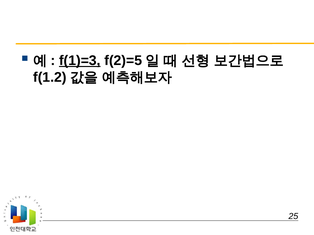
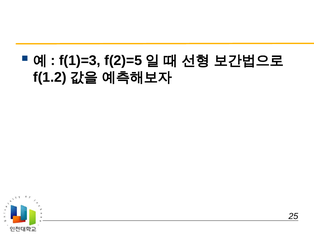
f(1)=3 underline: present -> none (80, 61)
